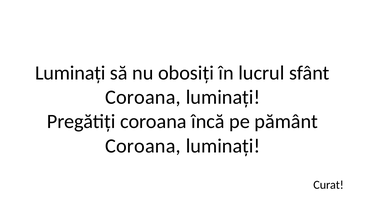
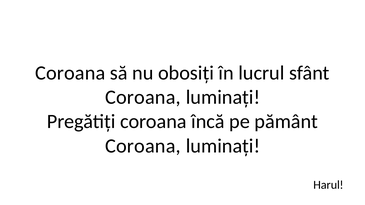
Luminați: Luminați -> Coroana (70, 73)
Curat: Curat -> Harul (329, 185)
